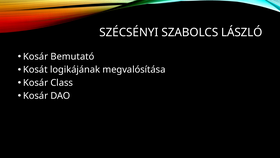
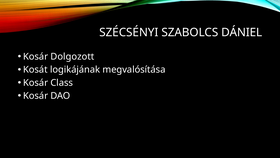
LÁSZLÓ: LÁSZLÓ -> DÁNIEL (242, 32)
Bemutató: Bemutató -> Dolgozott (72, 56)
